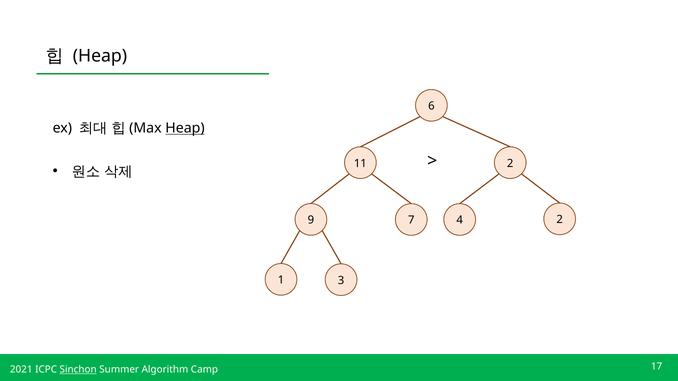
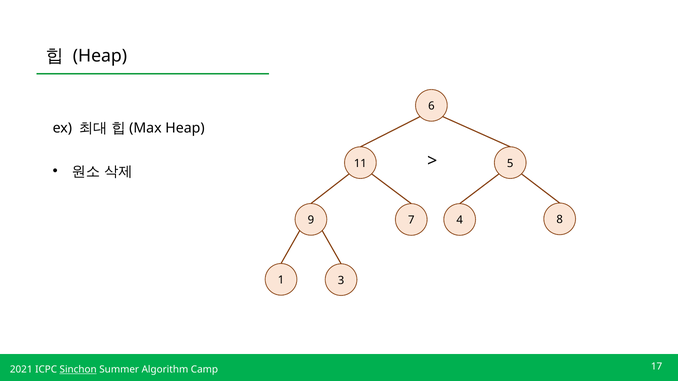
Heap underline: present -> none (185, 128)
11 2: 2 -> 5 (510, 164)
4 2: 2 -> 8 (560, 220)
